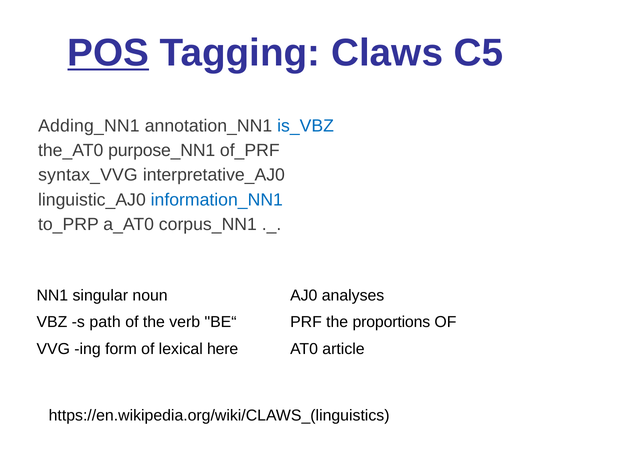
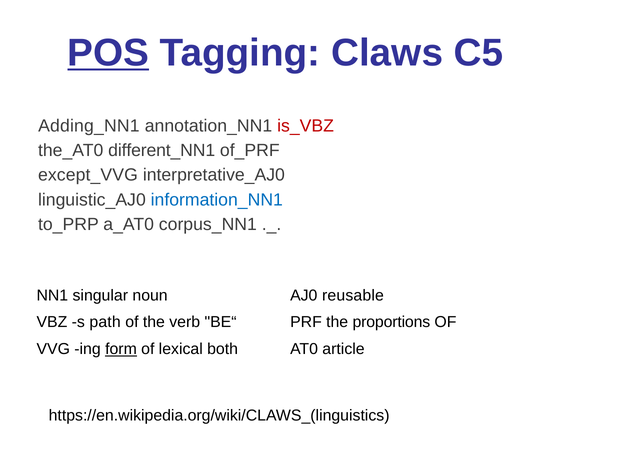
is_VBZ colour: blue -> red (306, 126)
purpose_NN1: purpose_NN1 -> different_NN1 (162, 151)
syntax_VVG: syntax_VVG -> except_VVG (88, 175)
analyses: analyses -> reusable (353, 296)
form underline: none -> present (121, 350)
here: here -> both (223, 350)
